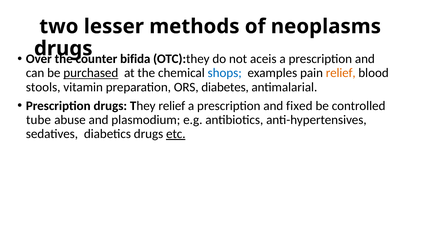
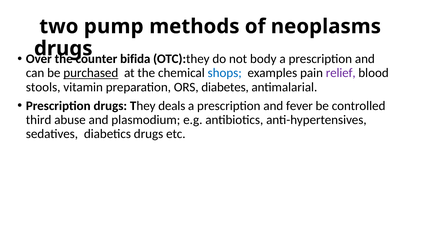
lesser: lesser -> pump (114, 26)
aceis: aceis -> body (263, 59)
relief colour: orange -> purple (341, 73)
They relief: relief -> deals (172, 106)
fixed: fixed -> fever (299, 106)
tube: tube -> third (39, 120)
etc underline: present -> none (176, 134)
